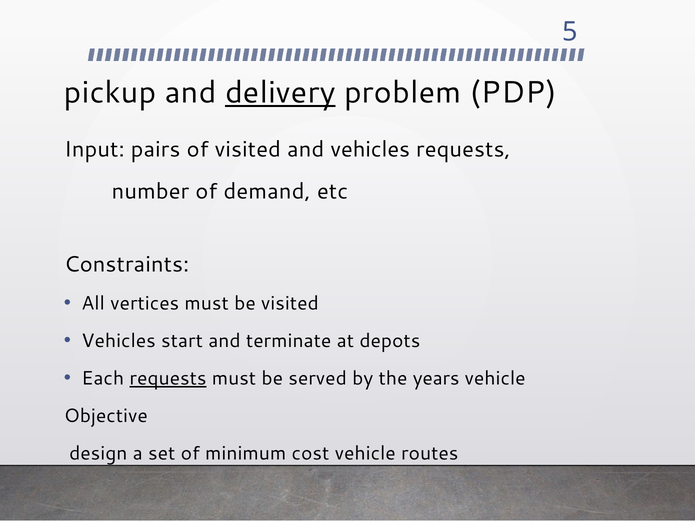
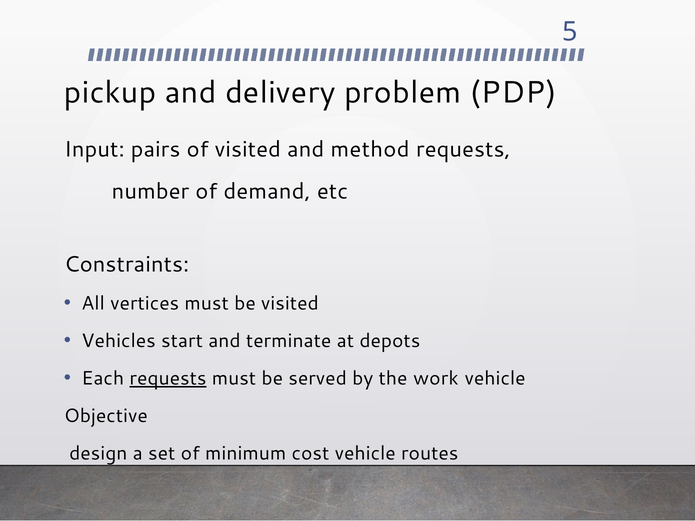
delivery underline: present -> none (280, 93)
and vehicles: vehicles -> method (370, 150)
years: years -> work (436, 379)
